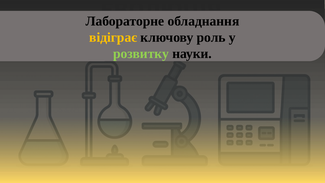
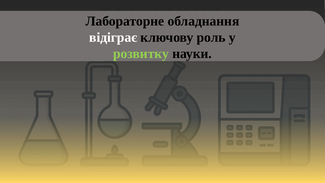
відіграє colour: yellow -> white (113, 37)
